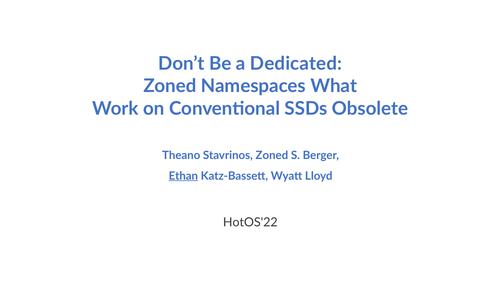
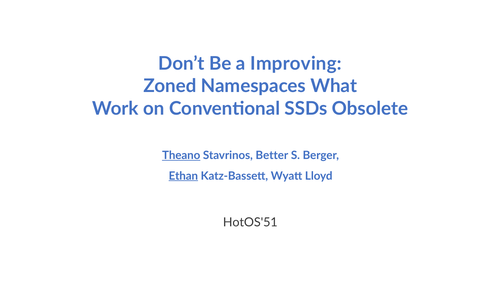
Dedicated: Dedicated -> Improving (296, 64)
Theano underline: none -> present (181, 155)
Stavrinos Zoned: Zoned -> Better (272, 155)
HotOS'22: HotOS'22 -> HotOS'51 (250, 223)
